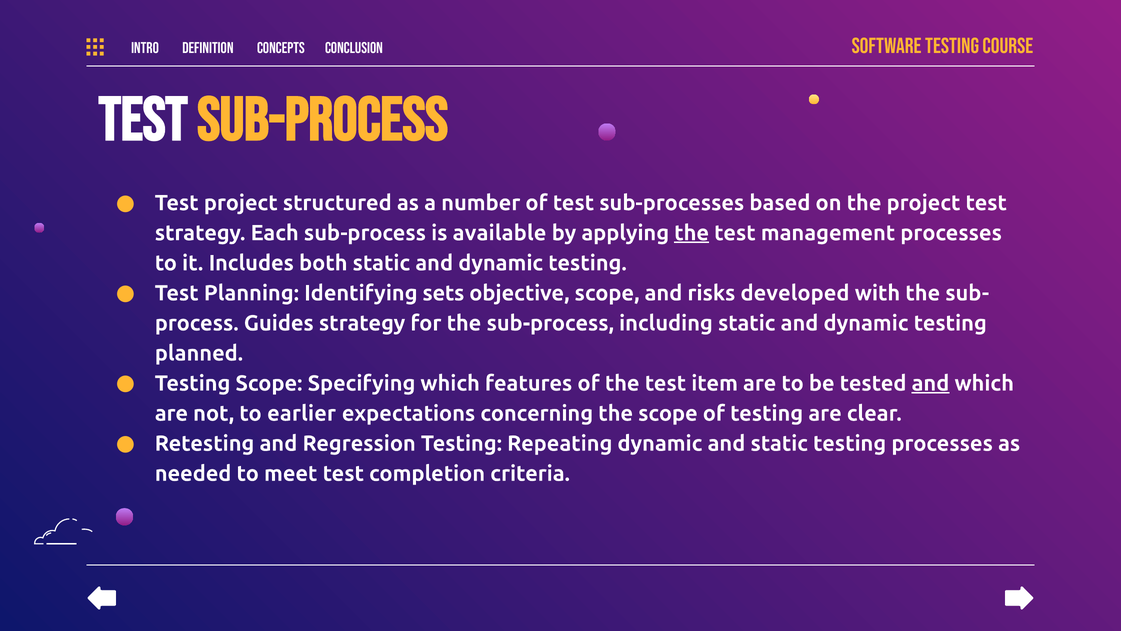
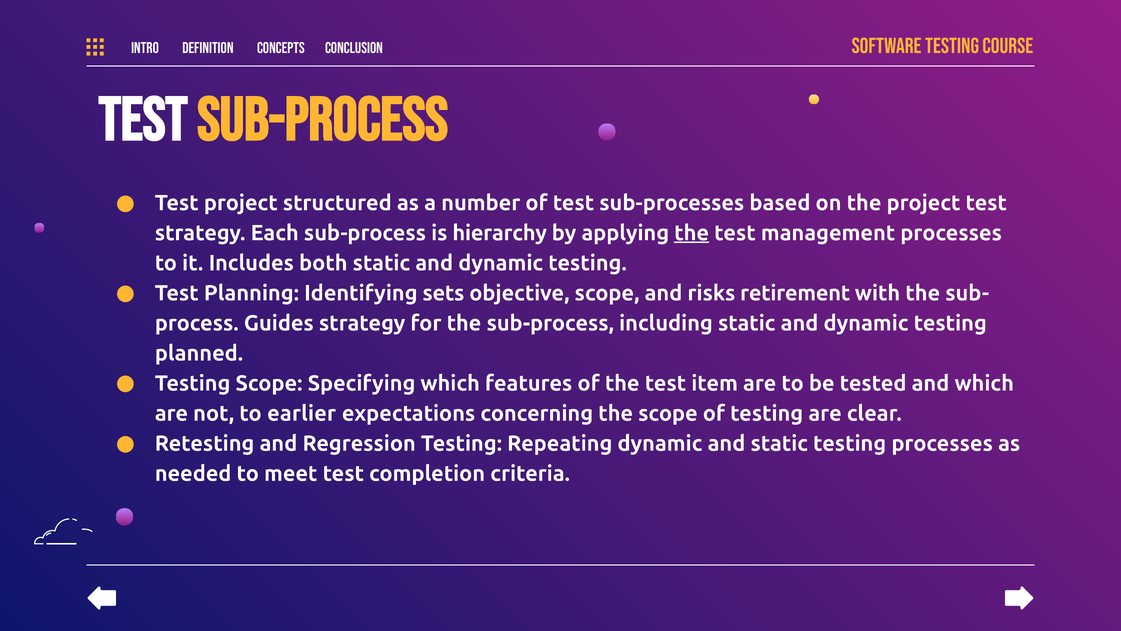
available: available -> hierarchy (500, 233)
developed: developed -> retirement (795, 293)
and underline: present -> none (930, 383)
